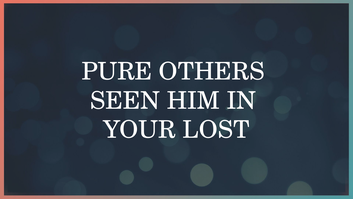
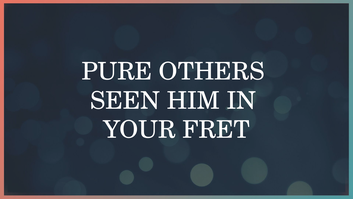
LOST: LOST -> FRET (216, 130)
